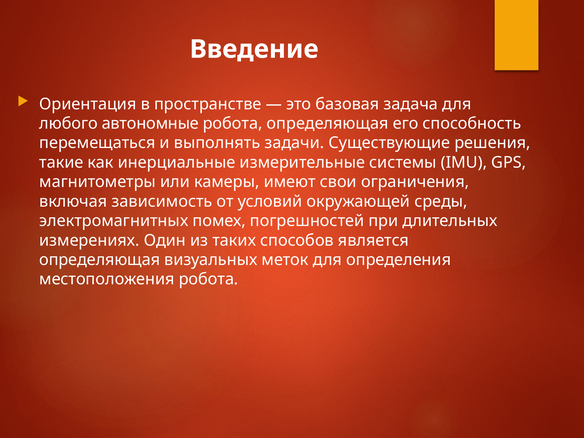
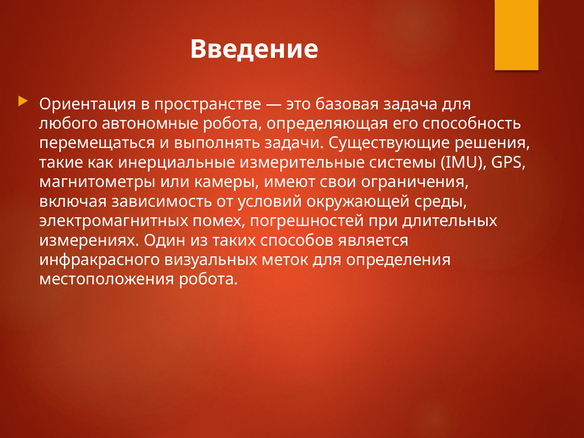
определяющая: определяющая -> инфракрасного (100, 260)
